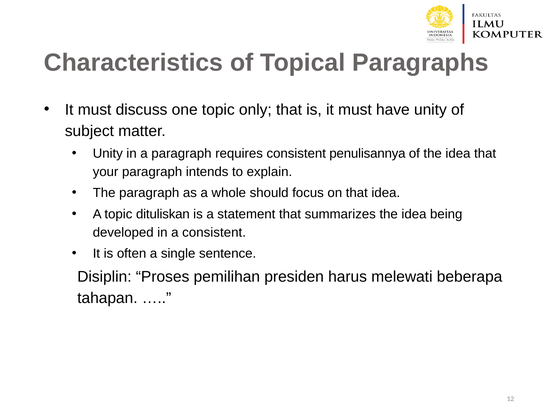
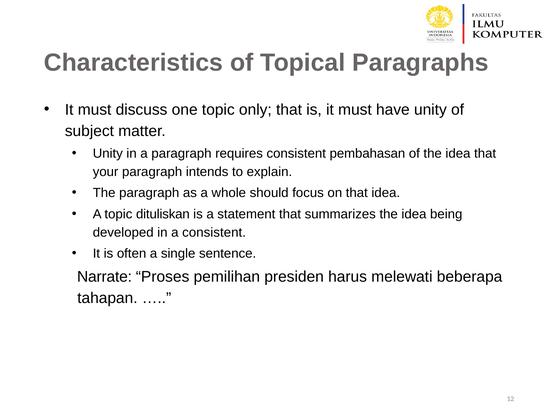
penulisannya: penulisannya -> pembahasan (367, 154)
Disiplin: Disiplin -> Narrate (104, 277)
